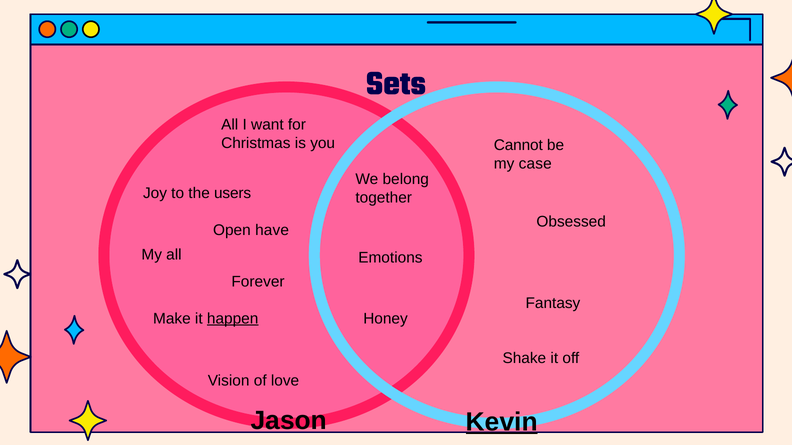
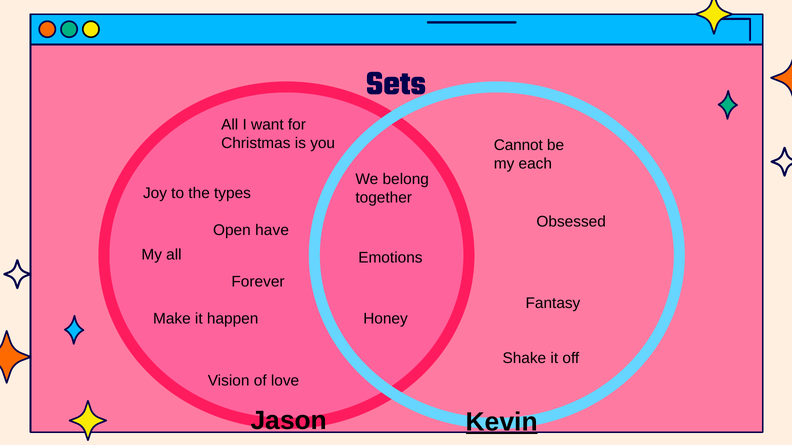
case: case -> each (535, 164)
users: users -> types (233, 194)
happen underline: present -> none (233, 319)
